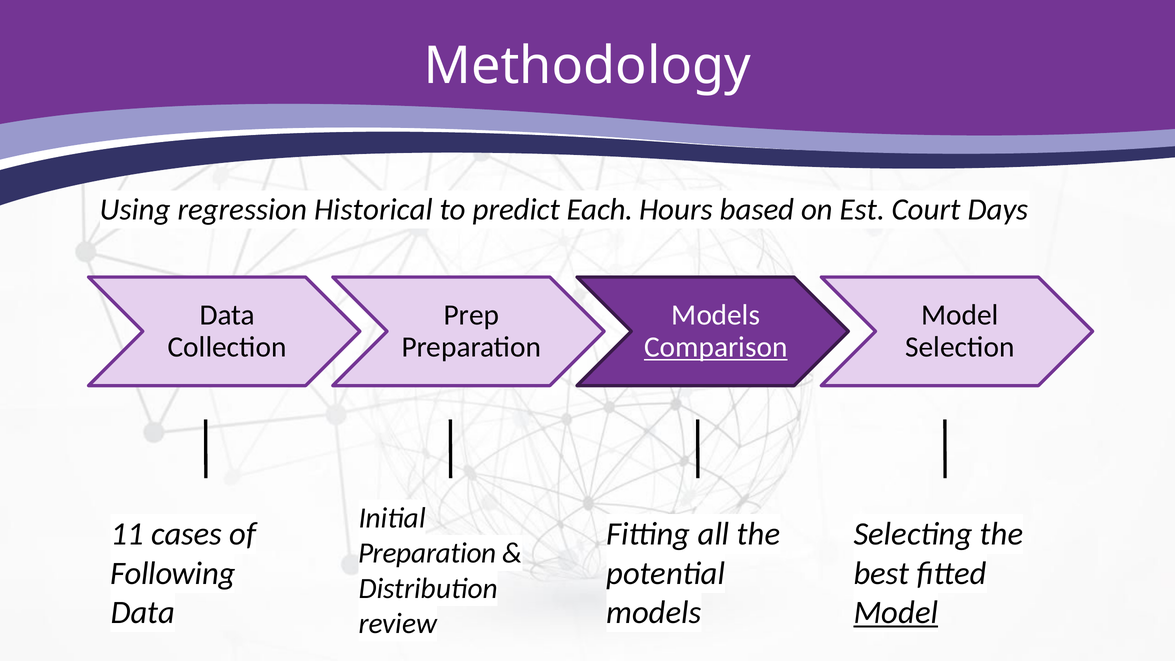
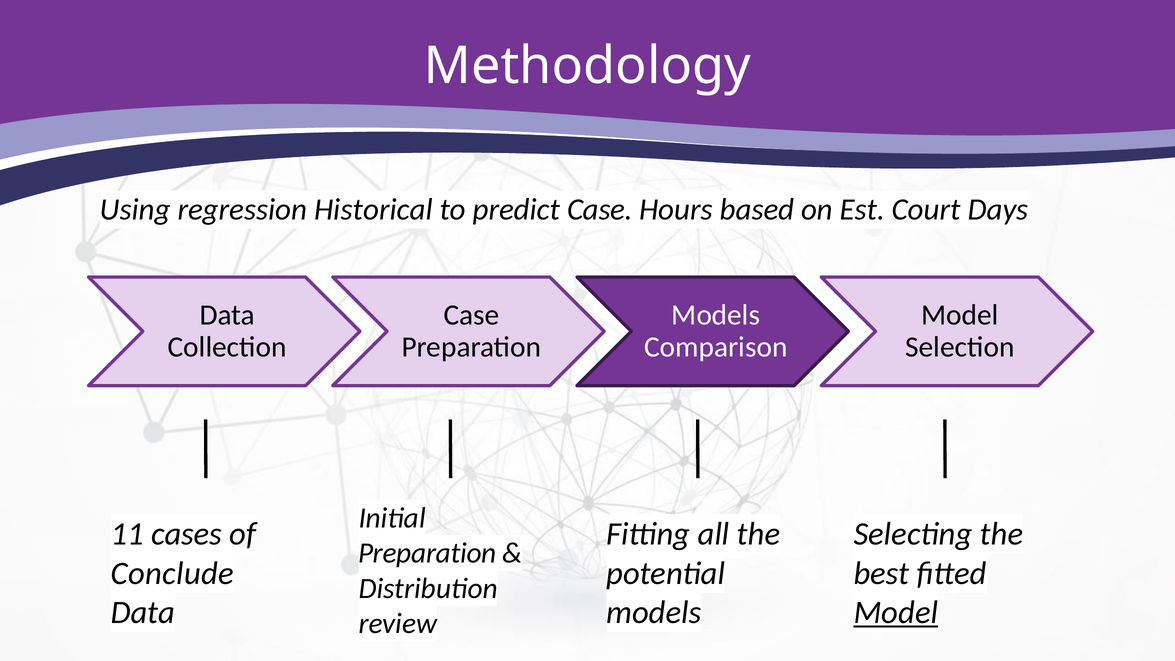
predict Each: Each -> Case (600, 210)
Prep: Prep -> Case (472, 315)
Comparison underline: present -> none (716, 347)
Following: Following -> Conclude (172, 573)
